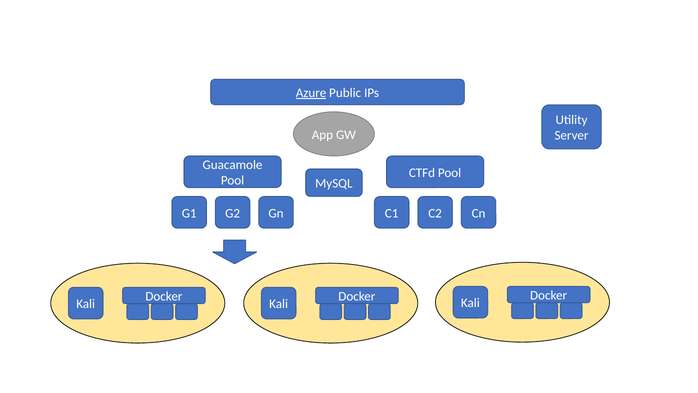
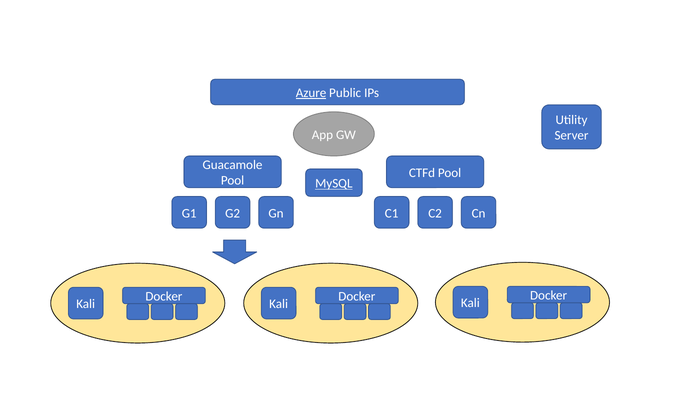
MySQL underline: none -> present (334, 183)
